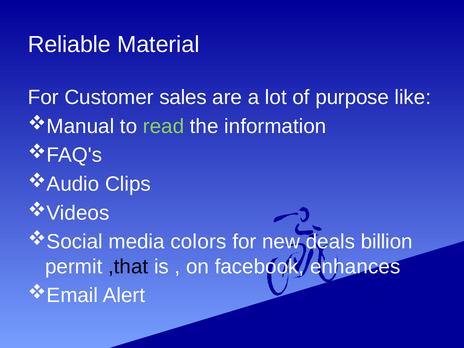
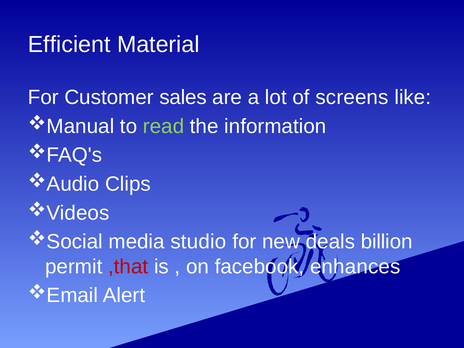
Reliable: Reliable -> Efficient (69, 45)
purpose: purpose -> screens (352, 97)
colors: colors -> studio (198, 242)
,that colour: black -> red (128, 267)
